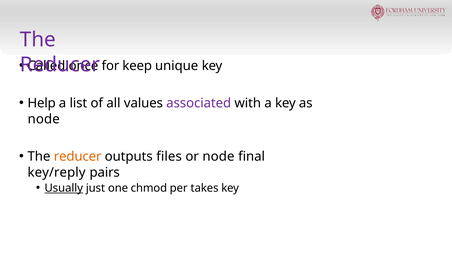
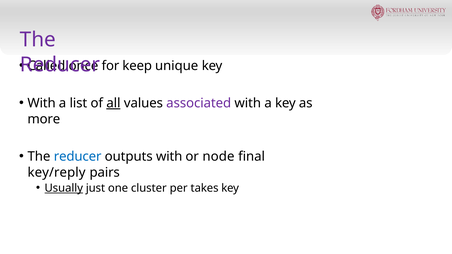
Help: Help -> With (42, 103)
all underline: none -> present (113, 103)
node: node -> more (44, 119)
reducer colour: orange -> blue (78, 157)
outputs files: files -> with (169, 157)
chmod: chmod -> cluster (149, 188)
